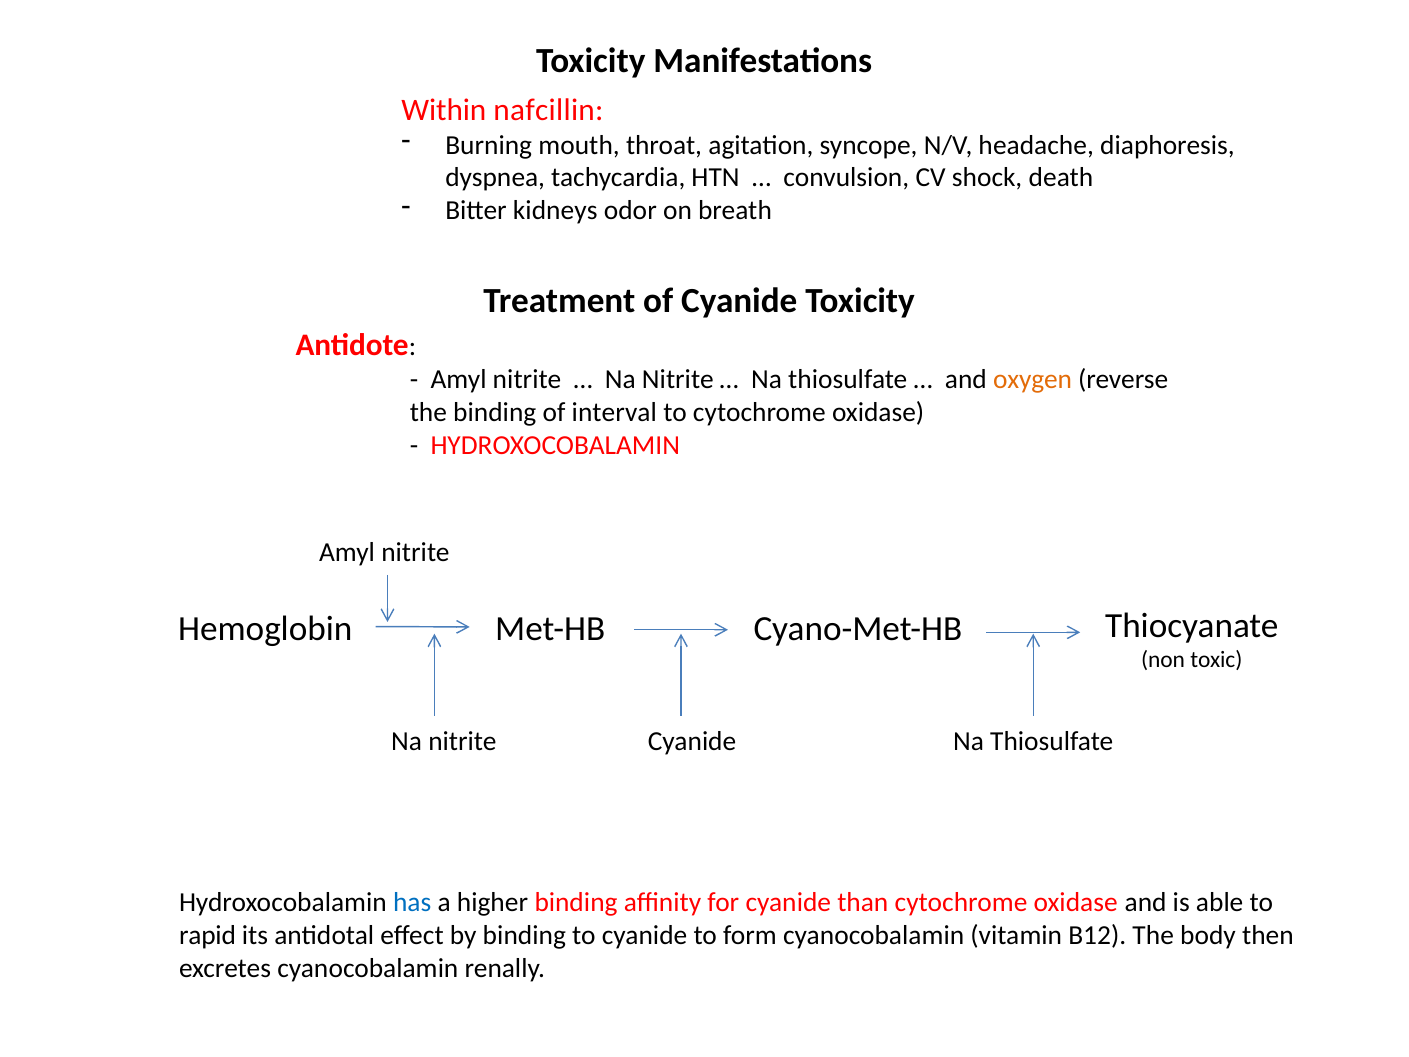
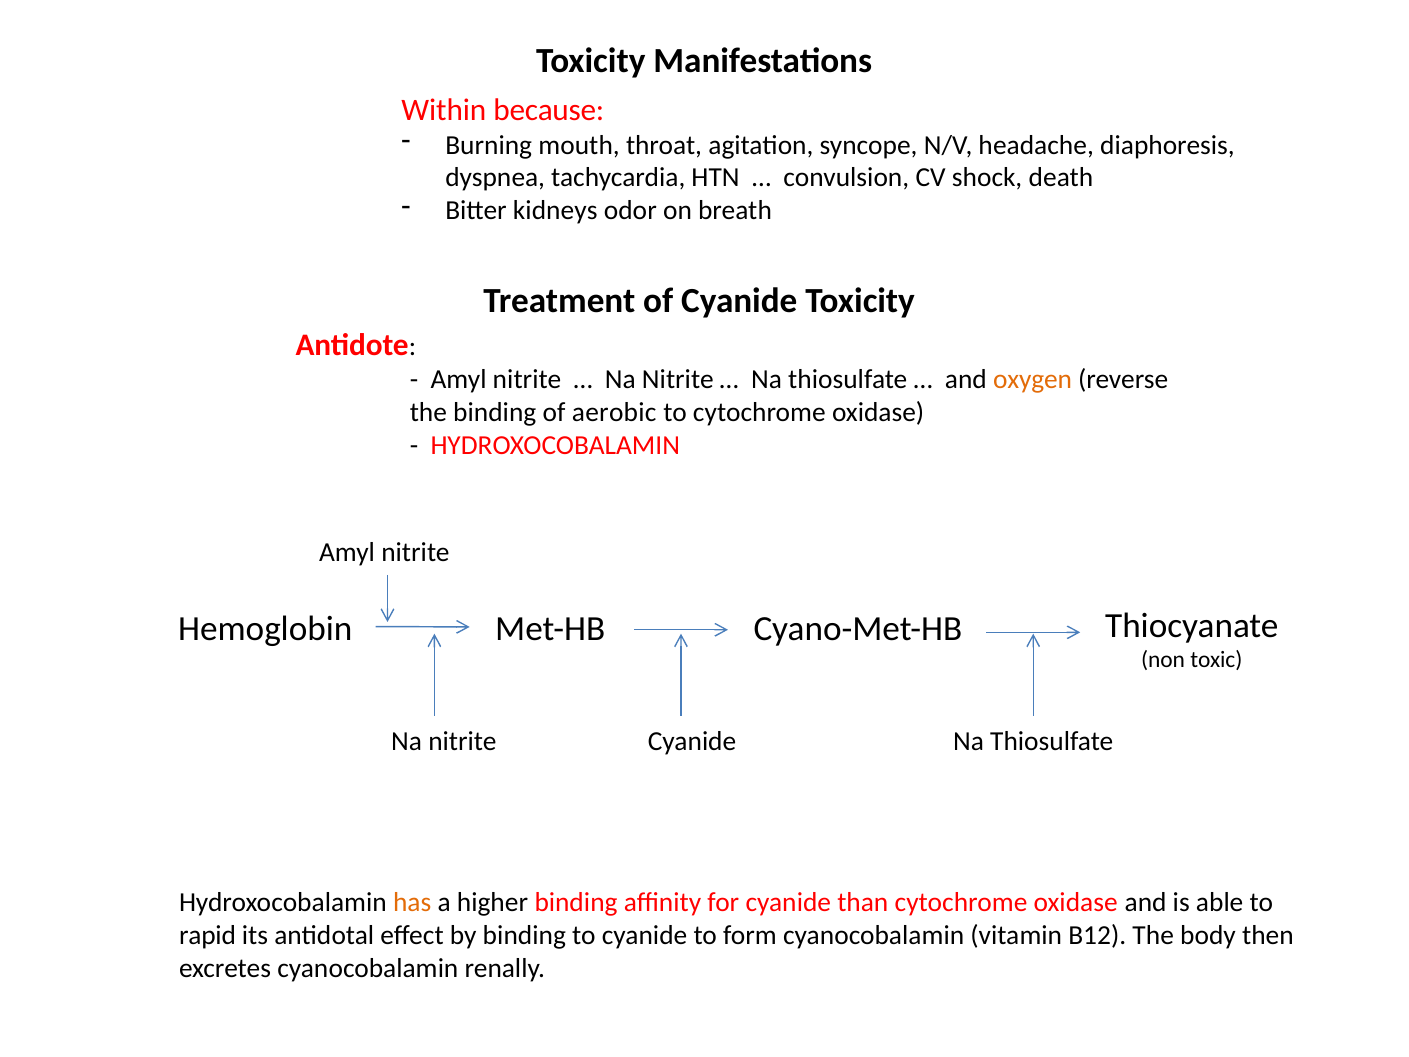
nafcillin: nafcillin -> because (549, 110)
interval: interval -> aerobic (614, 413)
has colour: blue -> orange (412, 902)
